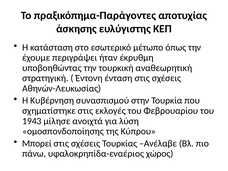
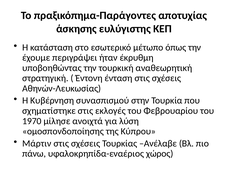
1943: 1943 -> 1970 (32, 121)
Μπορεί: Μπορεί -> Μάρτιν (37, 143)
